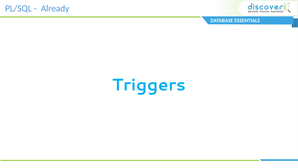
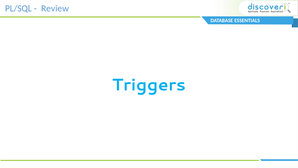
Already: Already -> Review (55, 8)
